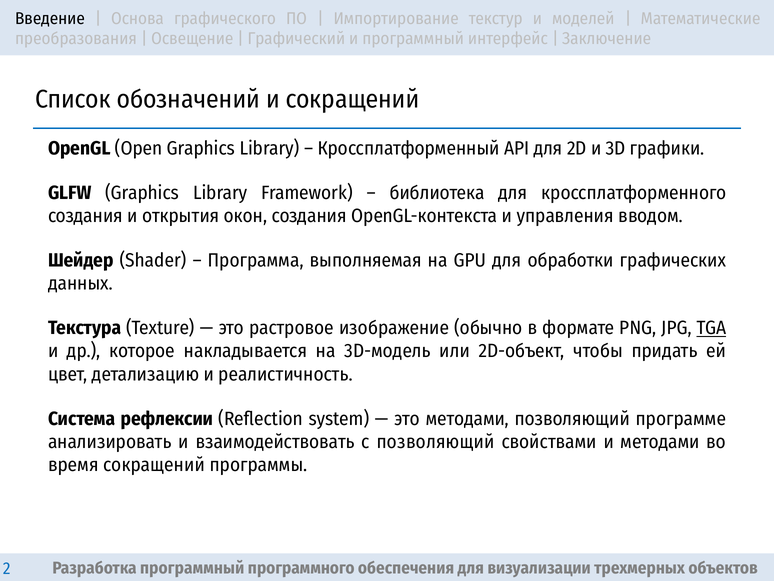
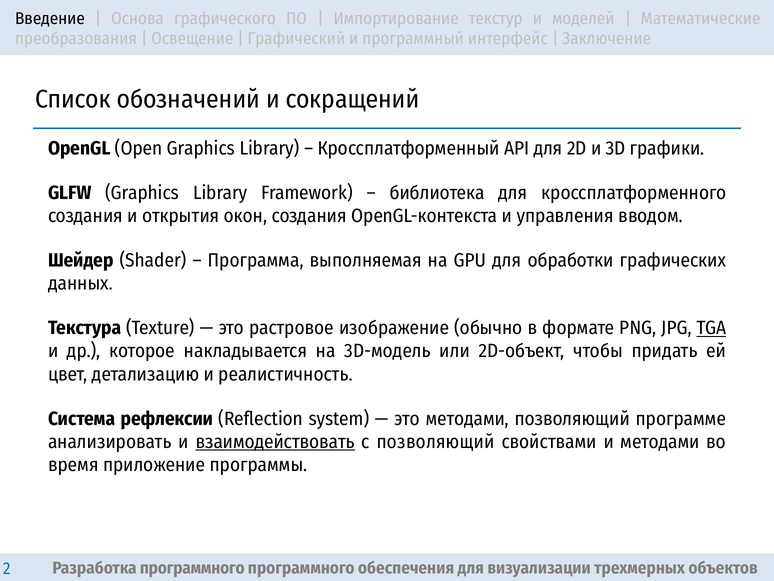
взаимодействовать underline: none -> present (275, 442)
время сокращений: сокращений -> приложение (154, 465)
Разработка программный: программный -> программного (192, 568)
